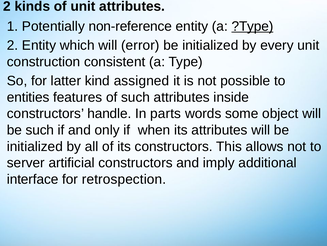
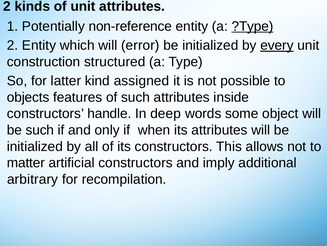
every underline: none -> present (277, 45)
consistent: consistent -> structured (115, 62)
entities: entities -> objects (28, 97)
parts: parts -> deep (166, 113)
server: server -> matter (26, 162)
interface: interface -> arbitrary (33, 179)
retrospection: retrospection -> recompilation (124, 179)
